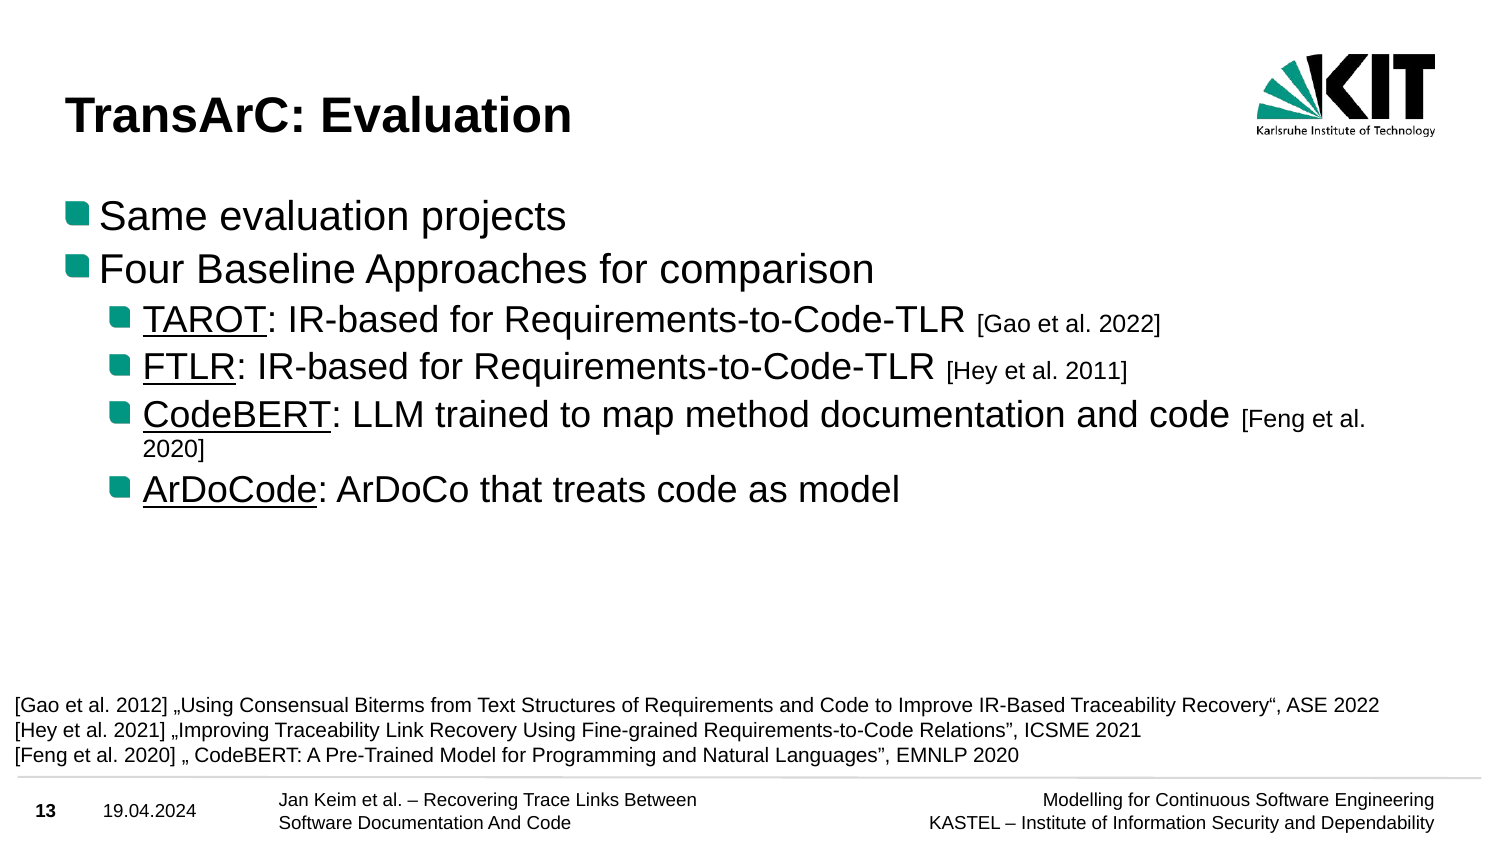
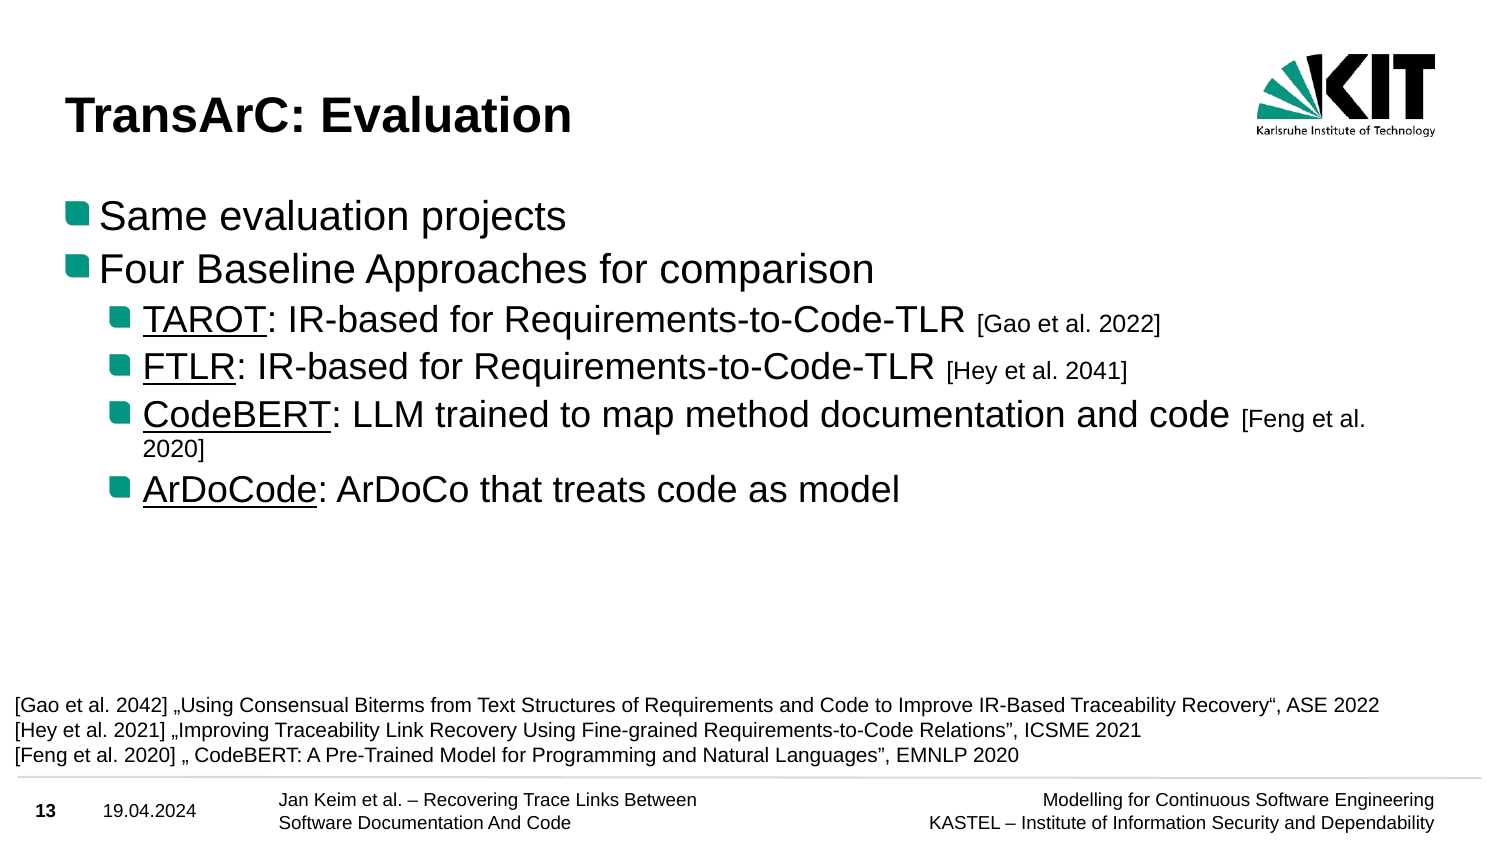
2011: 2011 -> 2041 (1097, 372)
2012: 2012 -> 2042 (142, 706)
